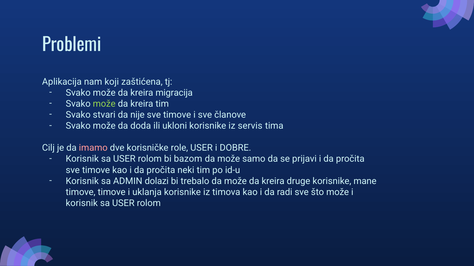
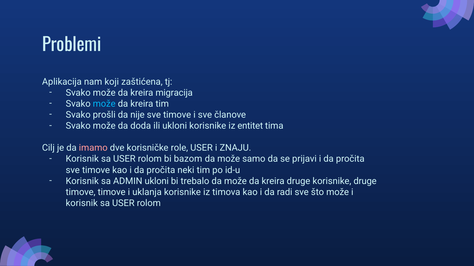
može colour: light green -> light blue (104, 104)
stvari: stvari -> prošli (104, 115)
servis: servis -> entitet (250, 126)
DOBRE: DOBRE -> ZNAJU (235, 148)
ADMIN dolazi: dolazi -> ukloni (157, 181)
korisnike mane: mane -> druge (365, 181)
